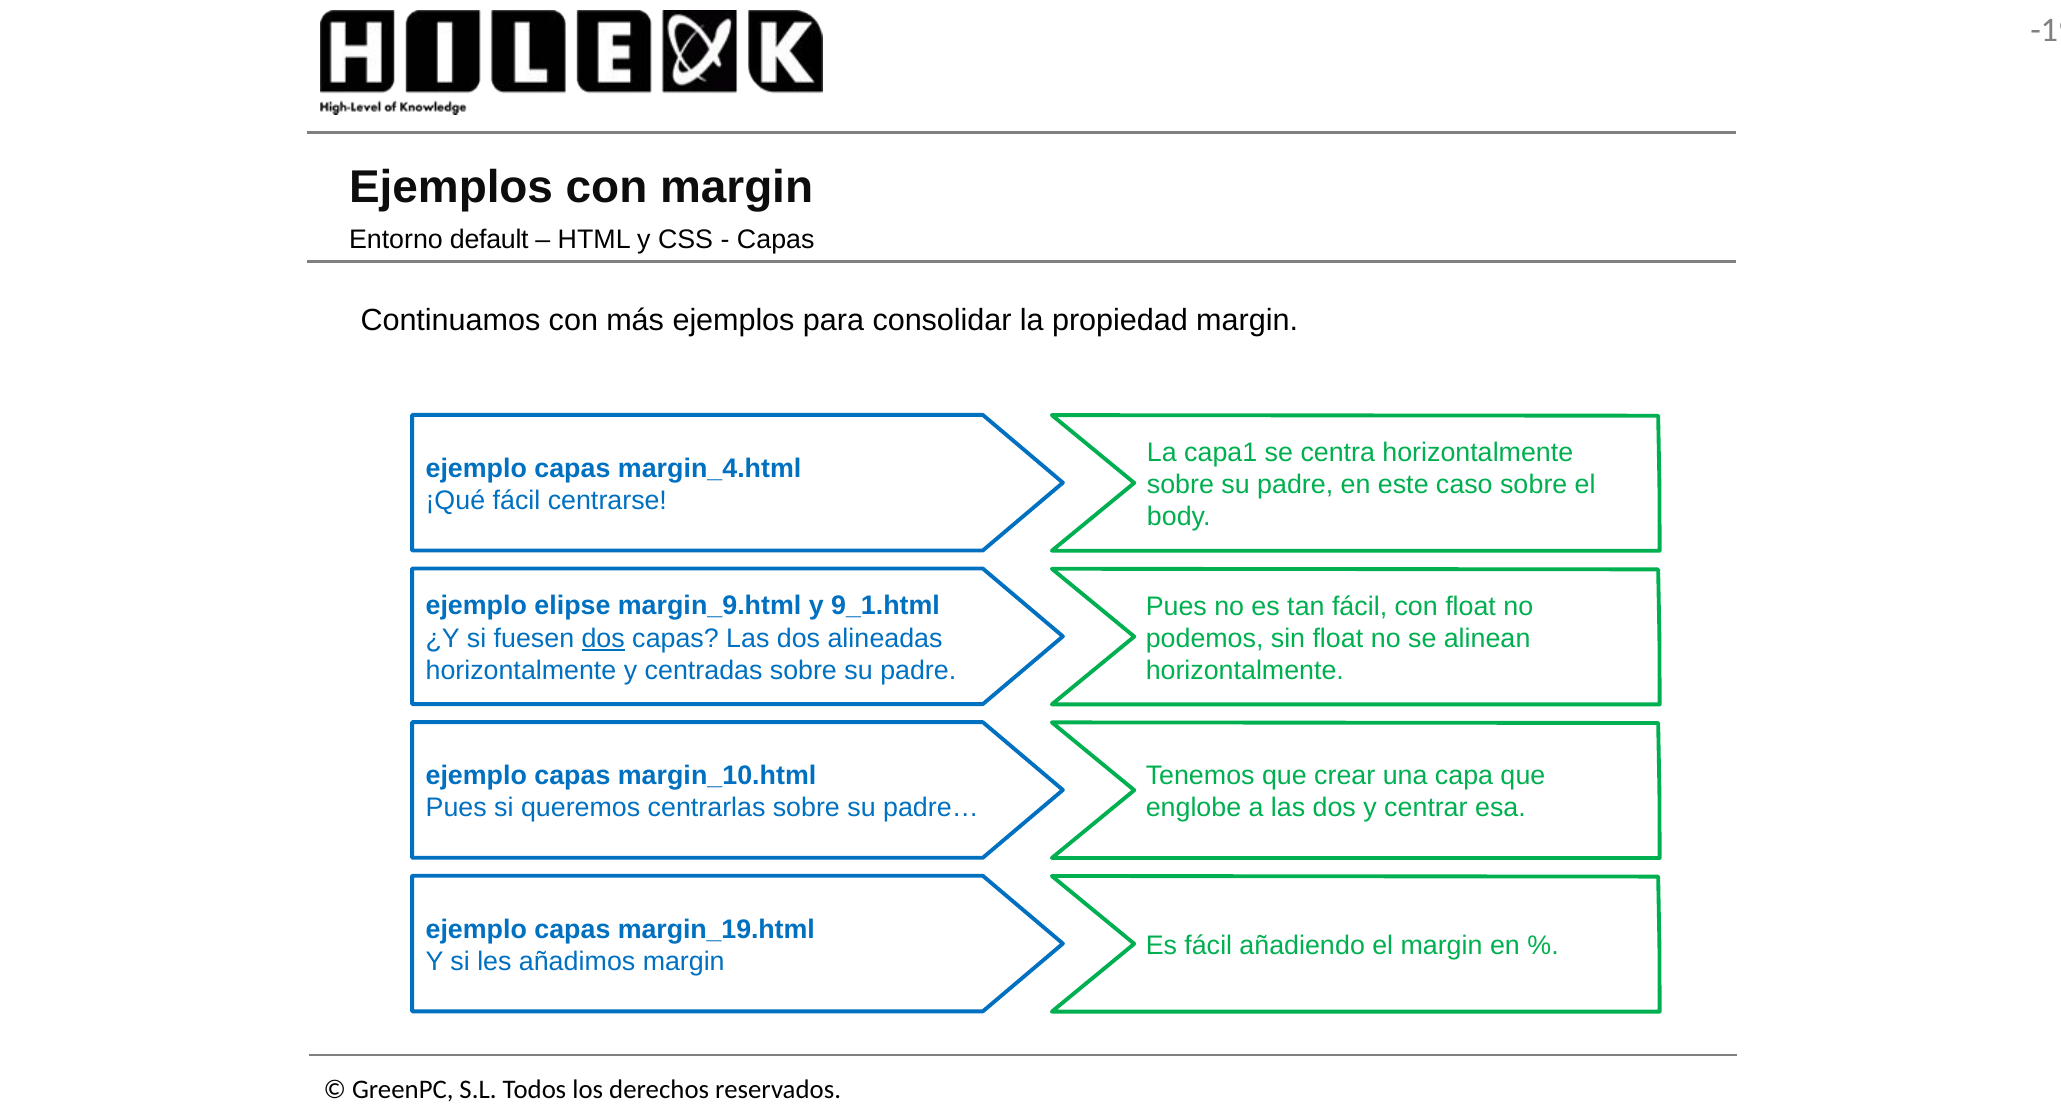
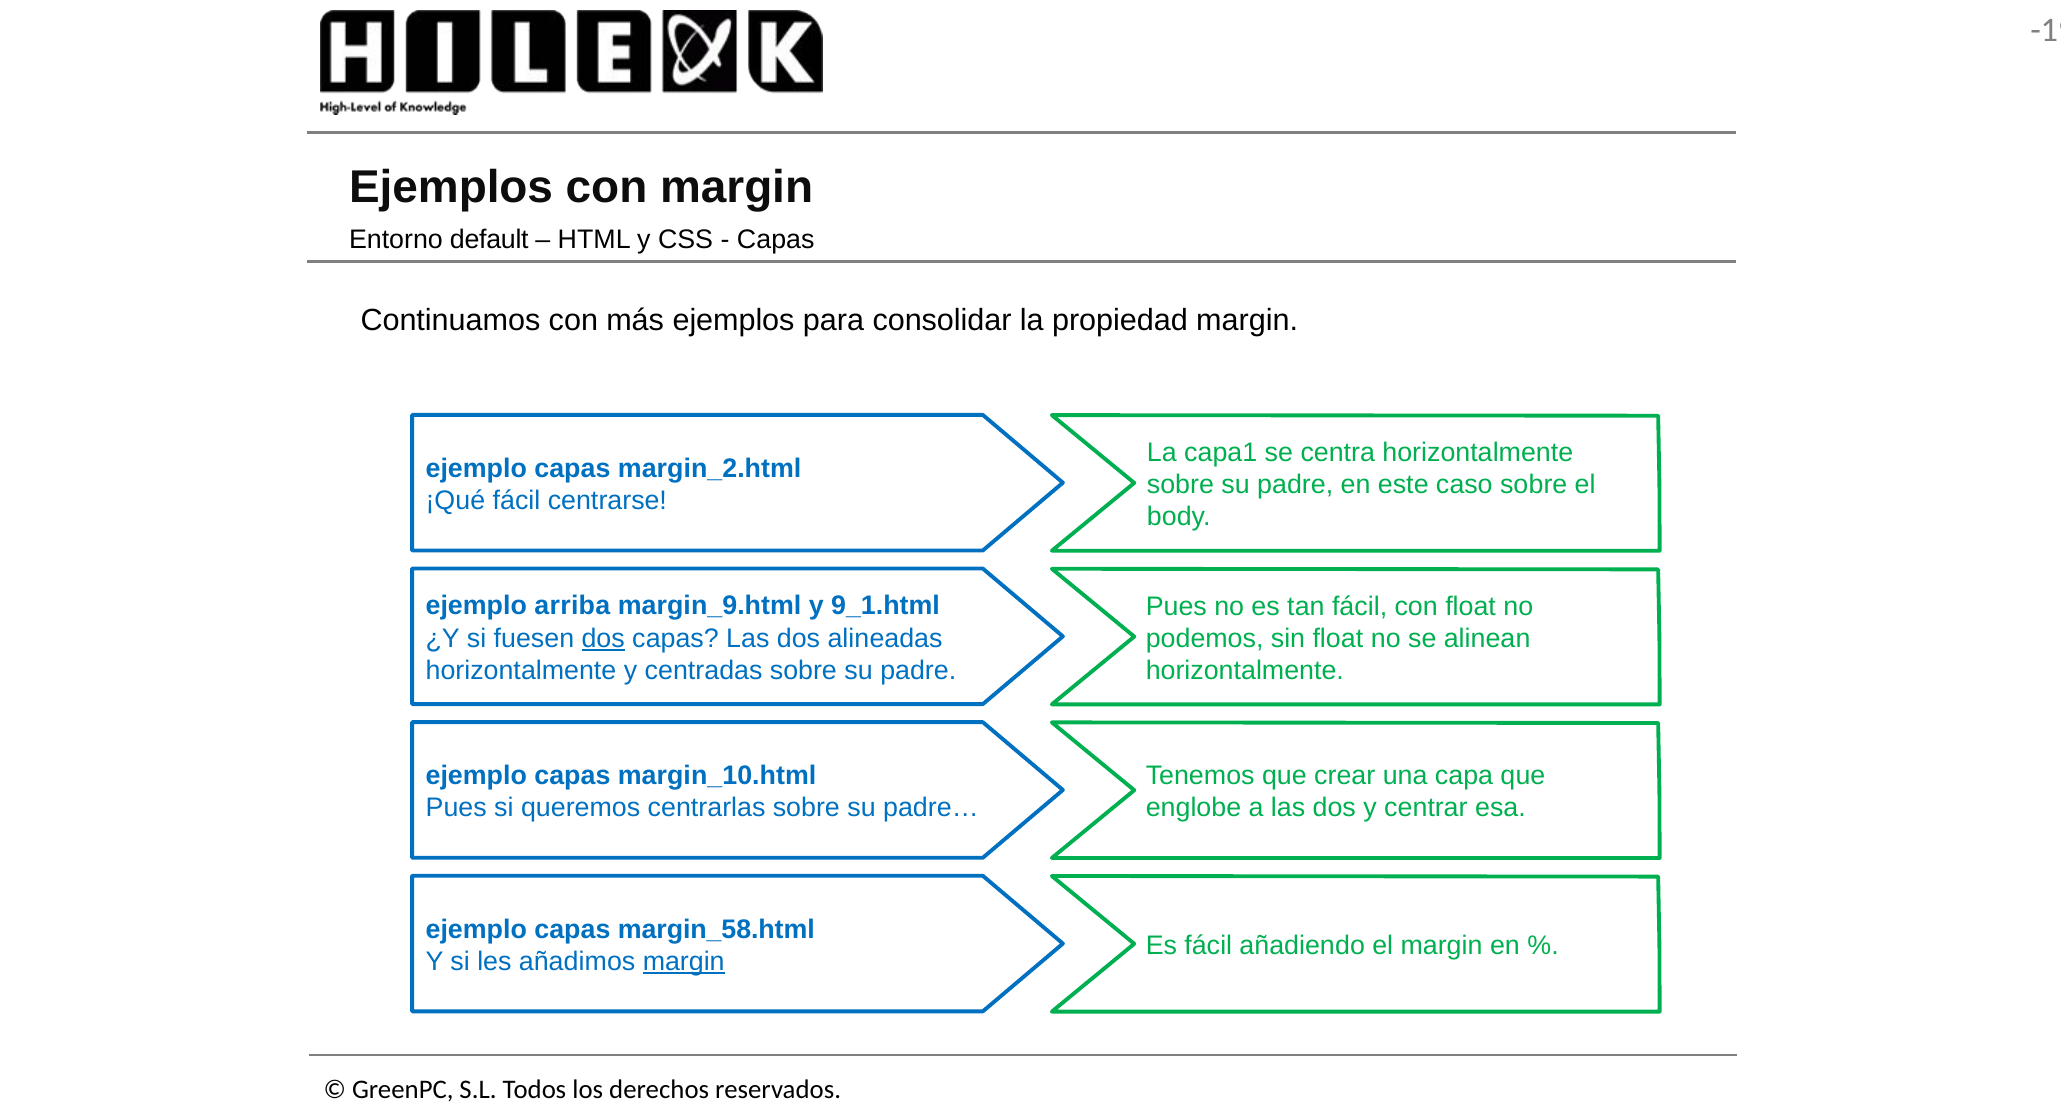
margin_4.html: margin_4.html -> margin_2.html (710, 468)
elipse: elipse -> arriba (572, 606)
margin_19.html: margin_19.html -> margin_58.html (716, 929)
margin underline: none -> present (684, 961)
